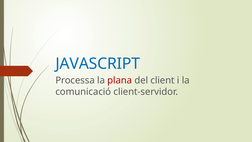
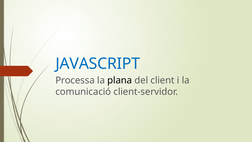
plana colour: red -> black (120, 80)
